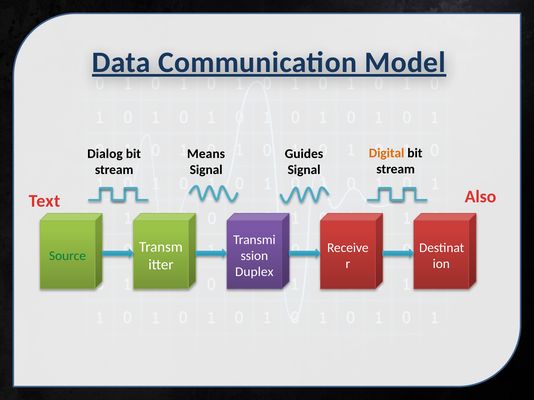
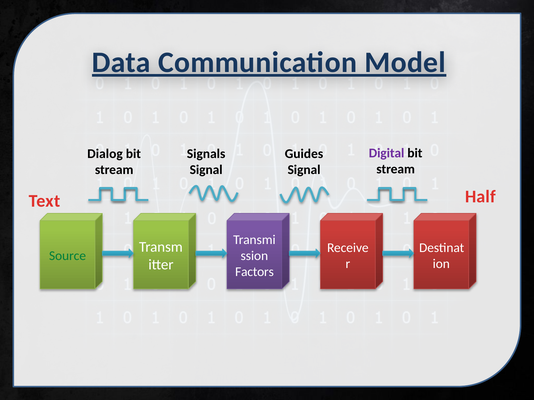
Digital colour: orange -> purple (387, 153)
Means: Means -> Signals (206, 154)
Also: Also -> Half (480, 197)
Duplex: Duplex -> Factors (254, 272)
